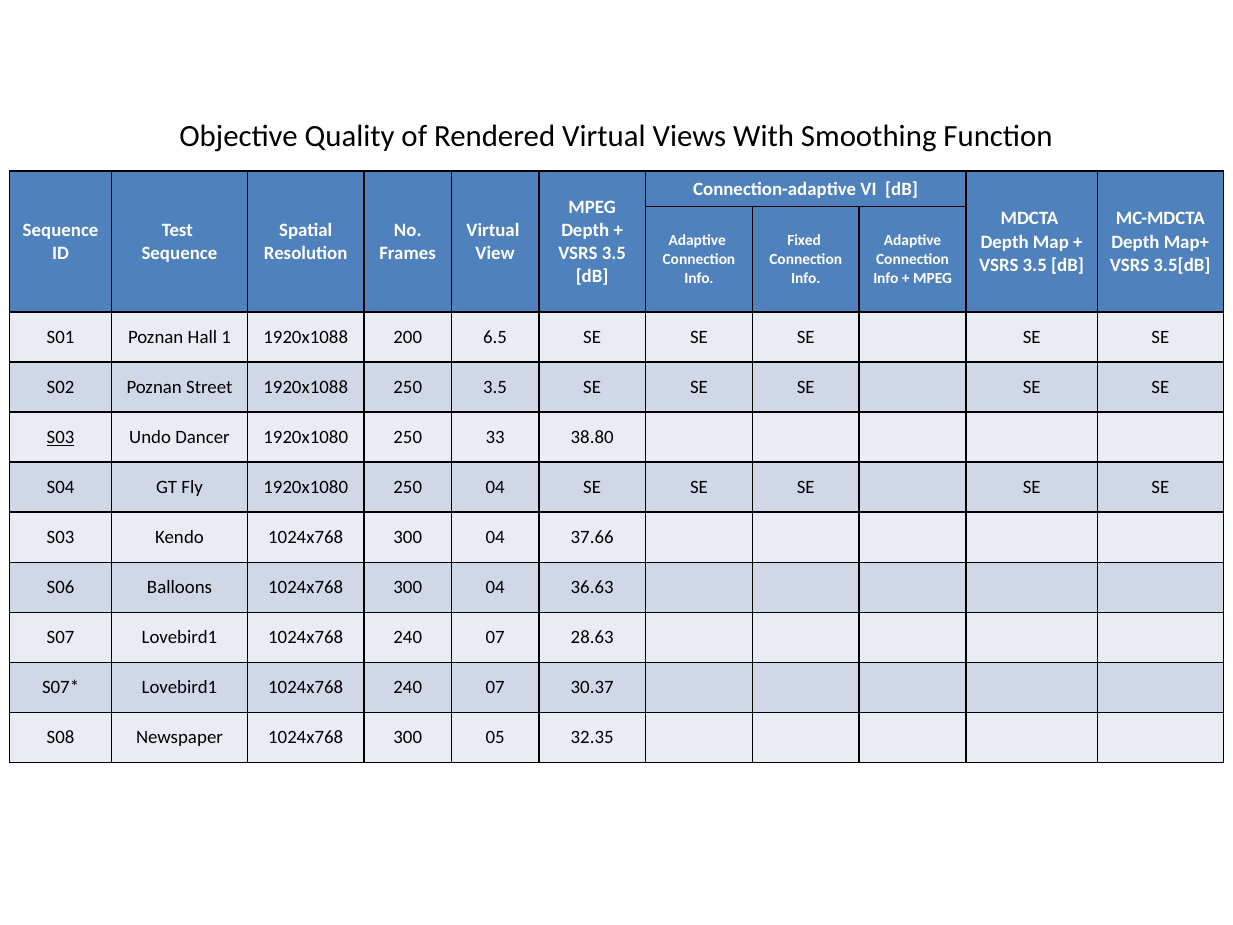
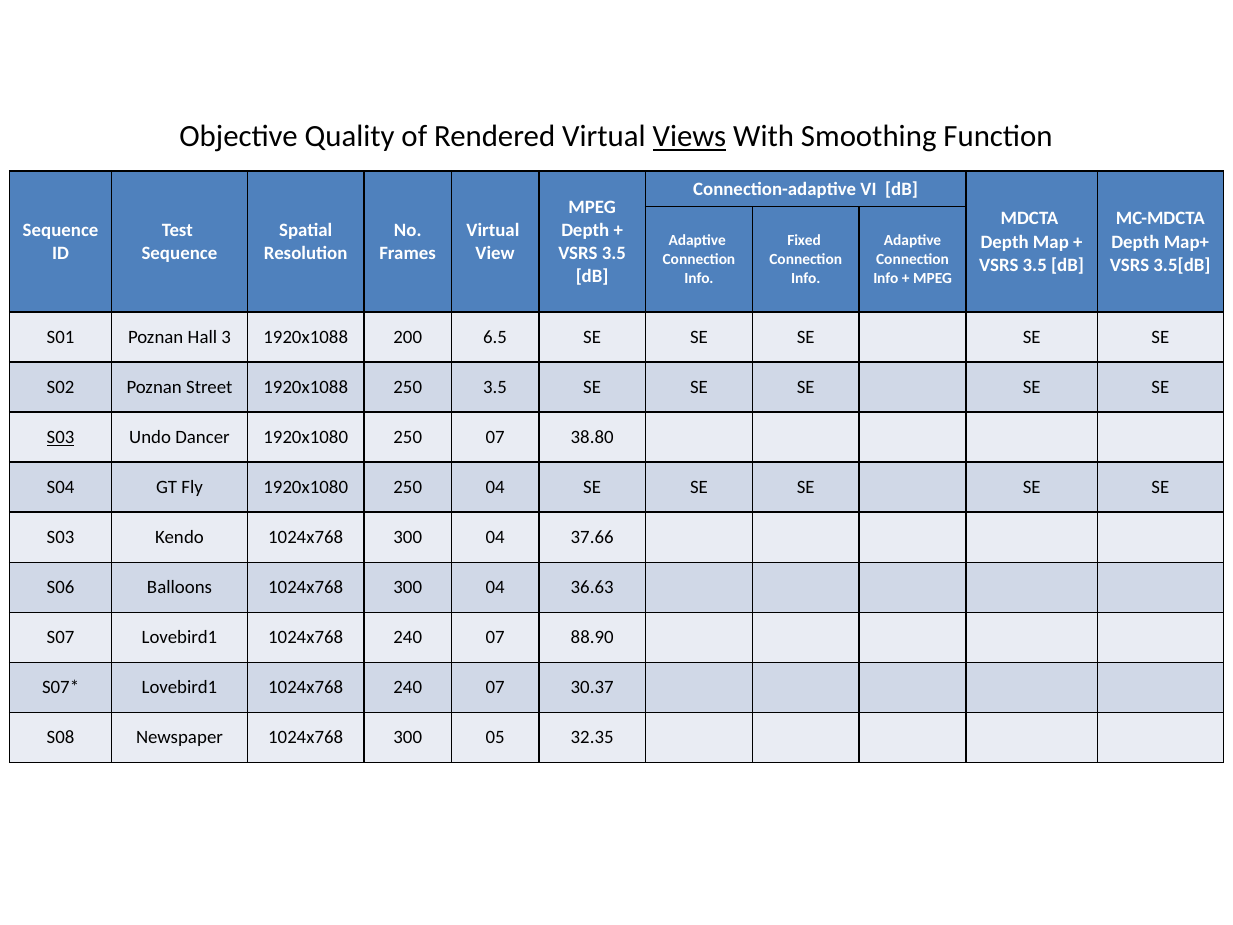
Views underline: none -> present (689, 136)
1: 1 -> 3 (226, 337)
250 33: 33 -> 07 (495, 437)
28.63: 28.63 -> 88.90 (592, 637)
